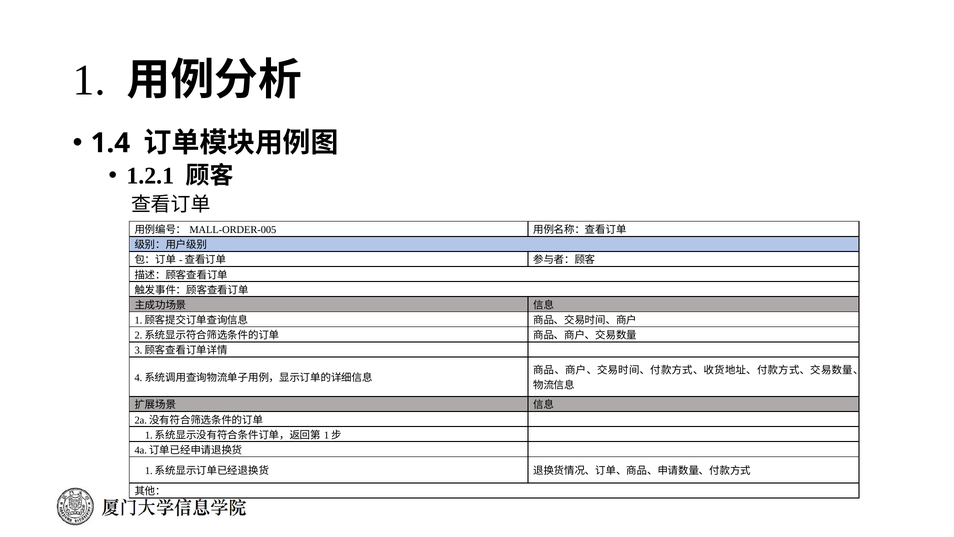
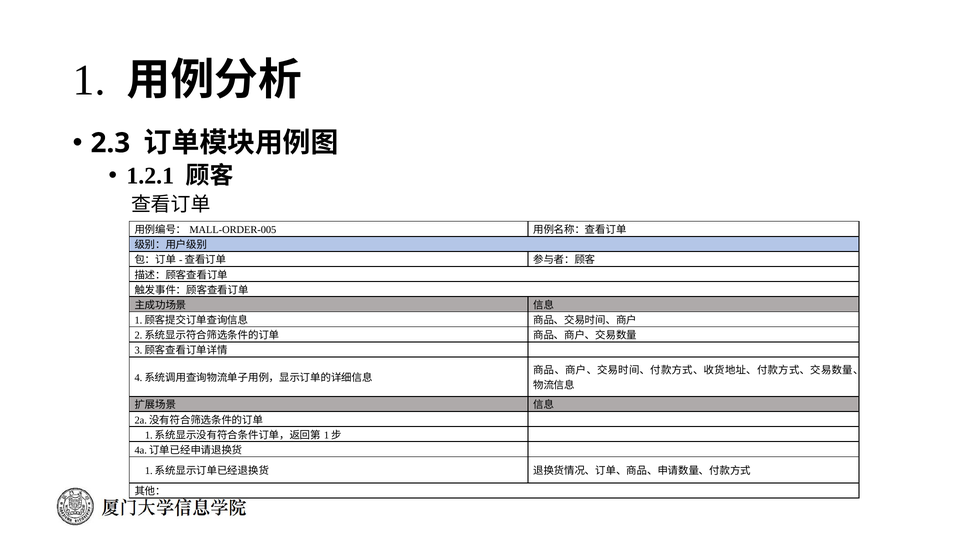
1.4: 1.4 -> 2.3 (110, 143)
